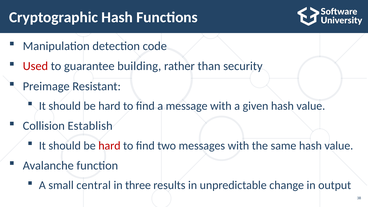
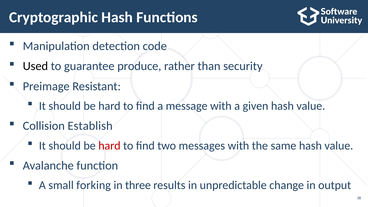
Used colour: red -> black (35, 66)
building: building -> produce (139, 66)
central: central -> forking (94, 185)
